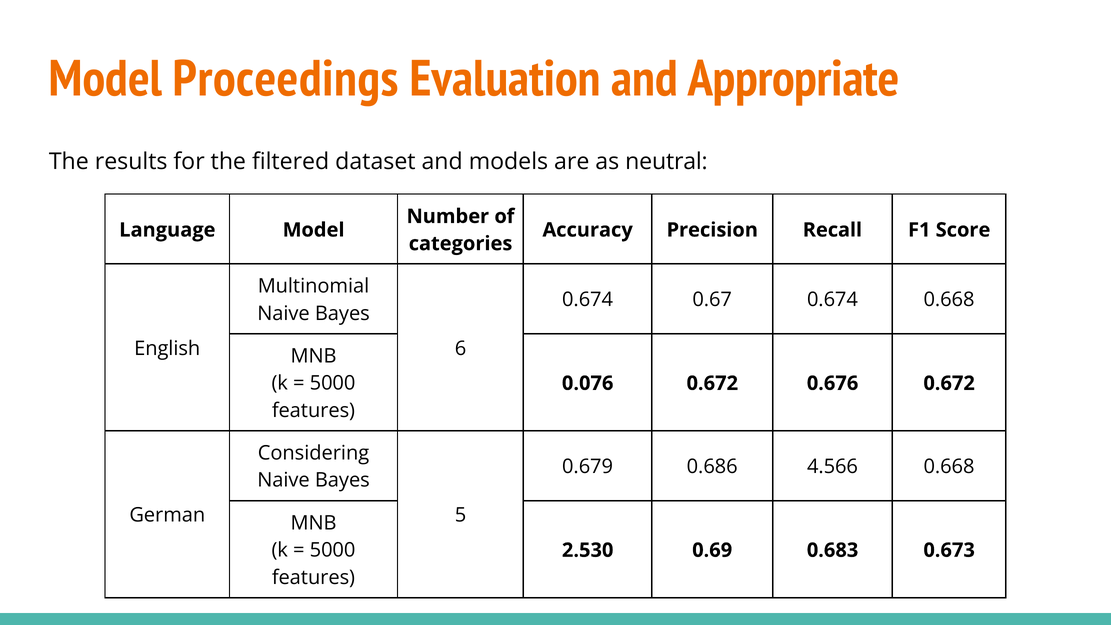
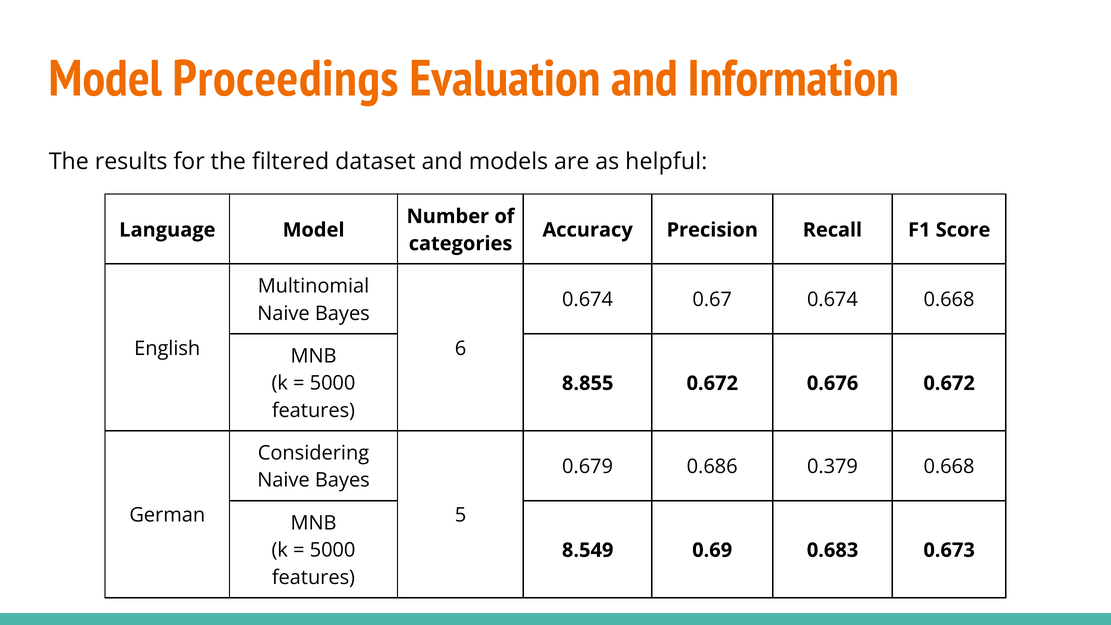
Appropriate: Appropriate -> Information (793, 79)
neutral: neutral -> helpful (666, 161)
0.076: 0.076 -> 8.855 (588, 383)
4.566: 4.566 -> 0.379 (832, 467)
2.530: 2.530 -> 8.549 (588, 550)
